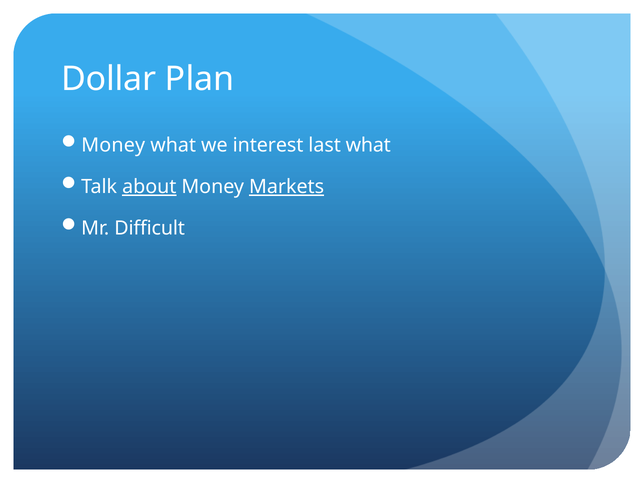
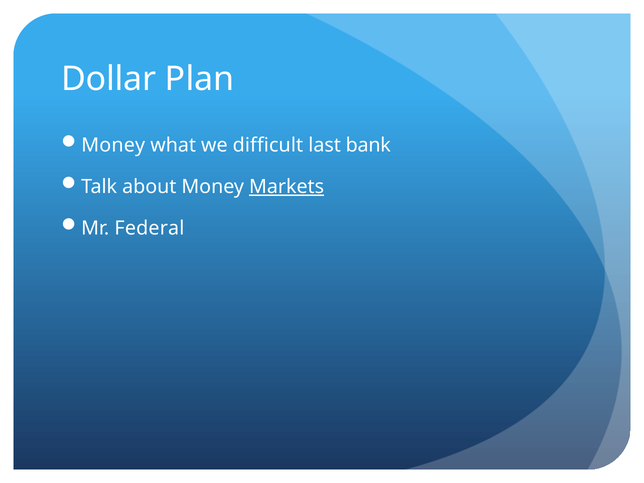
interest: interest -> difficult (268, 145)
last what: what -> bank (368, 145)
about underline: present -> none (149, 187)
Difficult: Difficult -> Federal (149, 228)
